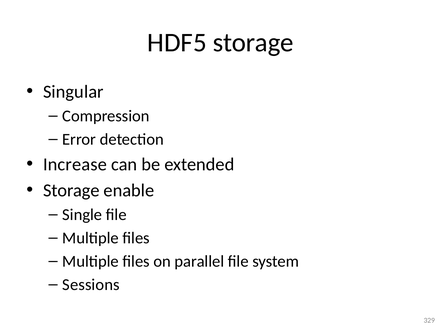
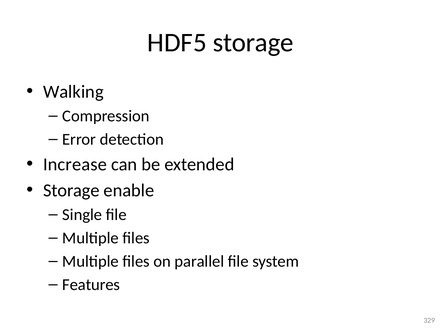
Singular: Singular -> Walking (73, 92)
Sessions: Sessions -> Features (91, 284)
